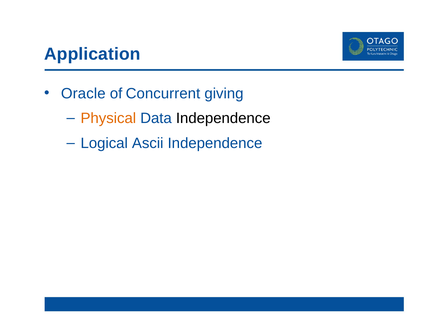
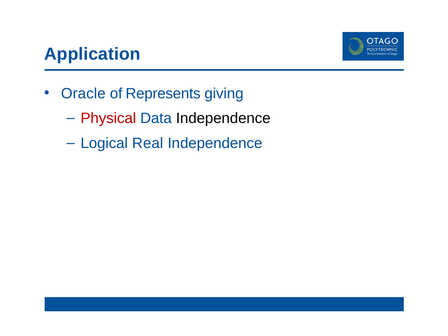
Concurrent: Concurrent -> Represents (163, 93)
Physical colour: orange -> red (108, 118)
Ascii: Ascii -> Real (148, 143)
